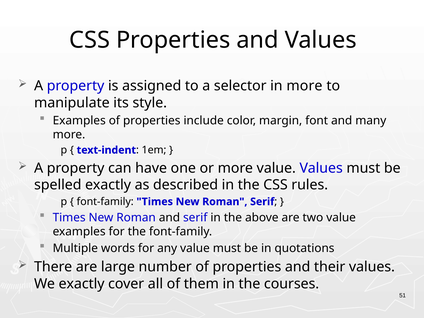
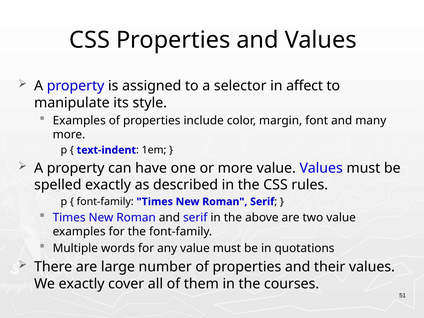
in more: more -> affect (305, 86)
